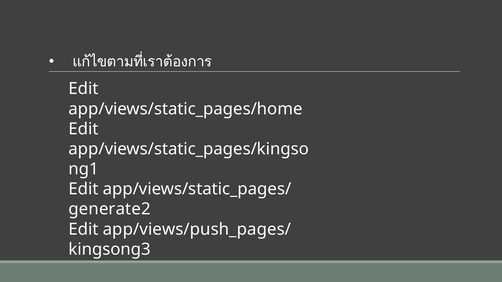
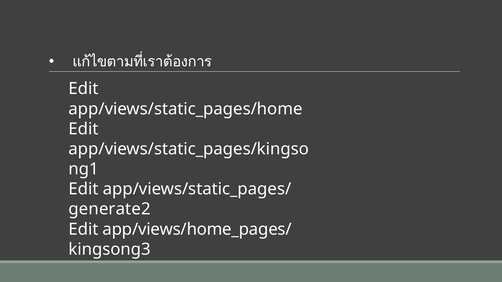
app/views/push_pages/: app/views/push_pages/ -> app/views/home_pages/ (197, 229)
